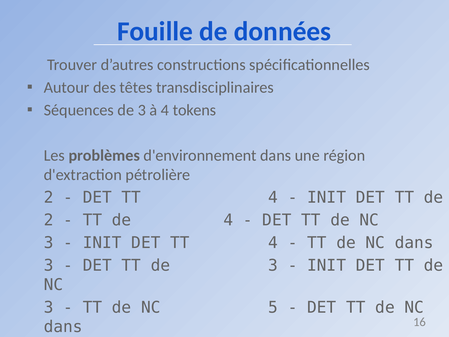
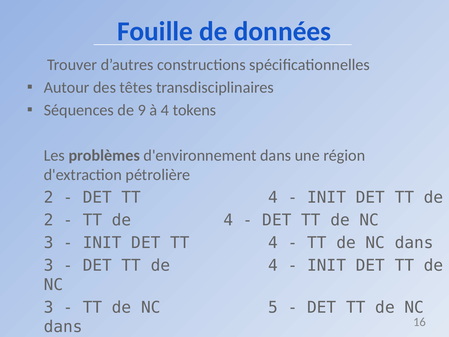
Séquences de 3: 3 -> 9 (142, 110)
DET TT de 3: 3 -> 4 (273, 265)
